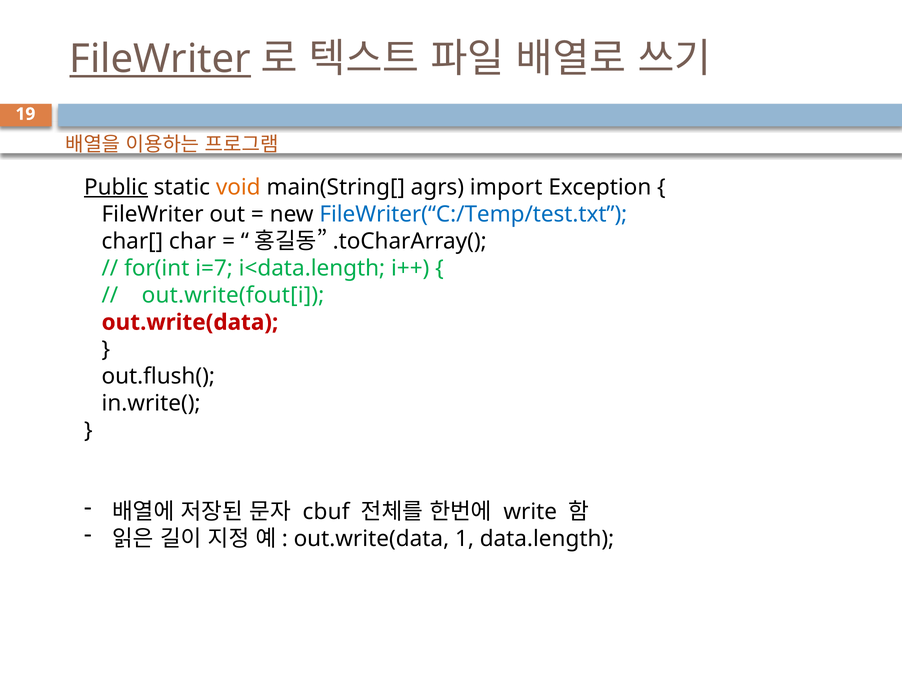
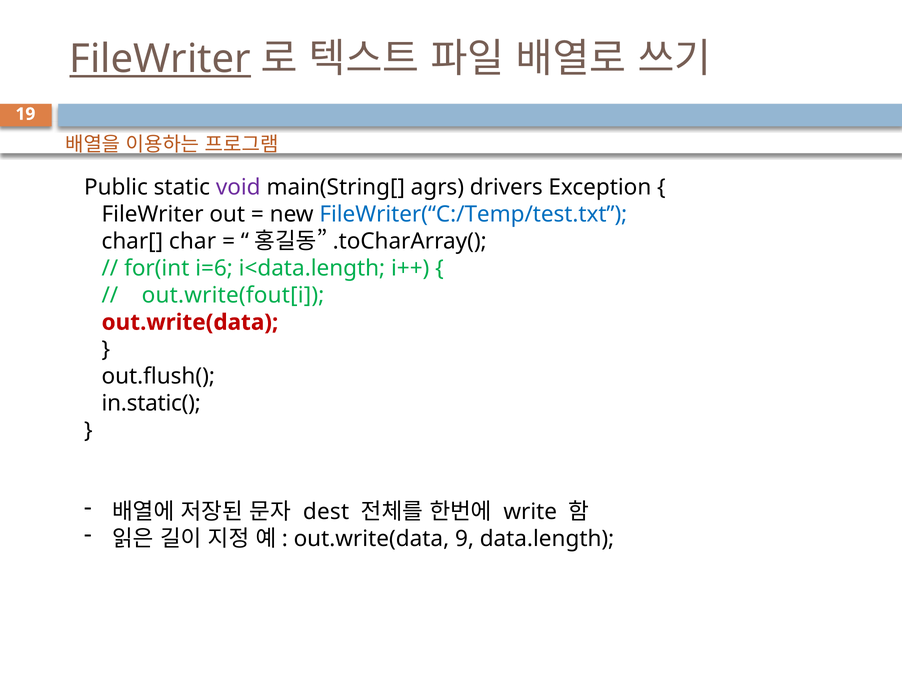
Public underline: present -> none (116, 187)
void colour: orange -> purple (238, 187)
import: import -> drivers (506, 187)
i=7: i=7 -> i=6 (214, 268)
in.write(: in.write( -> in.static( (151, 404)
cbuf: cbuf -> dest (326, 512)
1: 1 -> 9 (464, 539)
